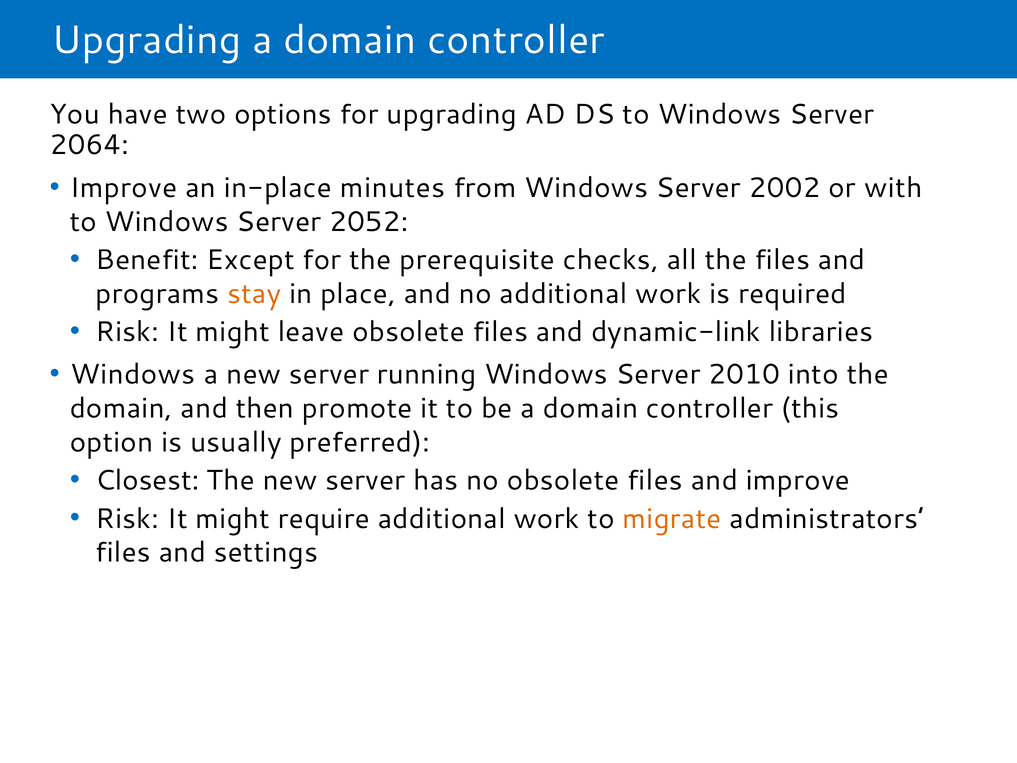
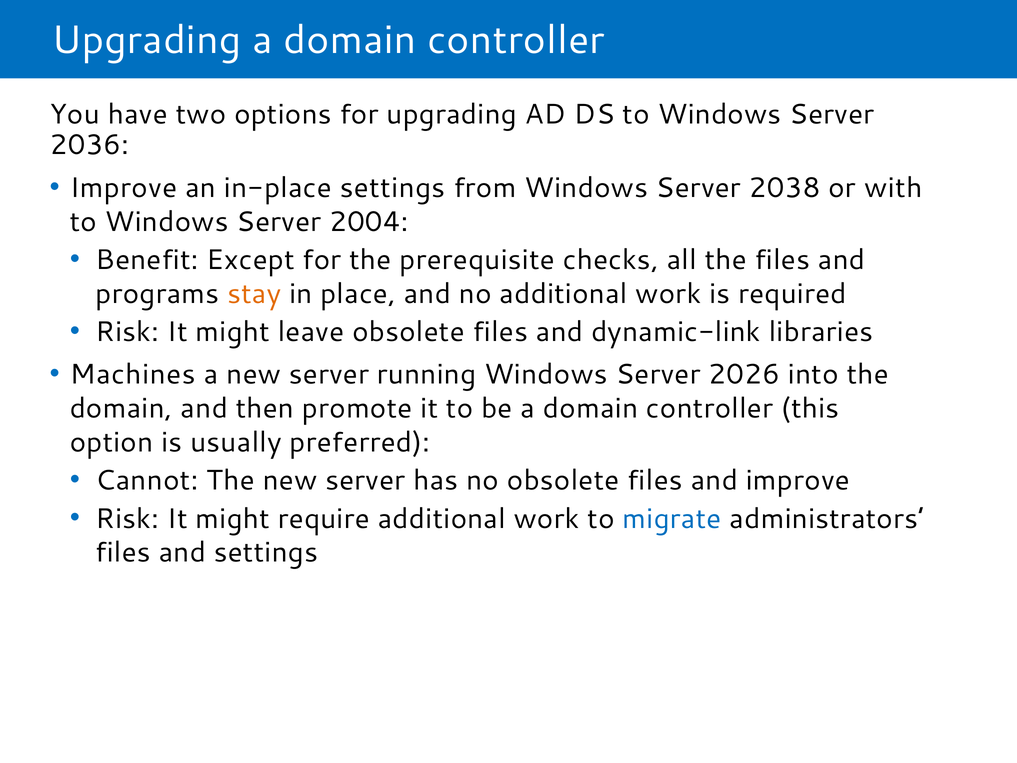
2064: 2064 -> 2036 (89, 145)
in-place minutes: minutes -> settings (393, 188)
2002: 2002 -> 2038 (785, 188)
2052: 2052 -> 2004 (369, 222)
Windows: Windows -> Machines (133, 374)
2010: 2010 -> 2026 (744, 374)
Closest: Closest -> Cannot (147, 480)
migrate colour: orange -> blue (672, 519)
